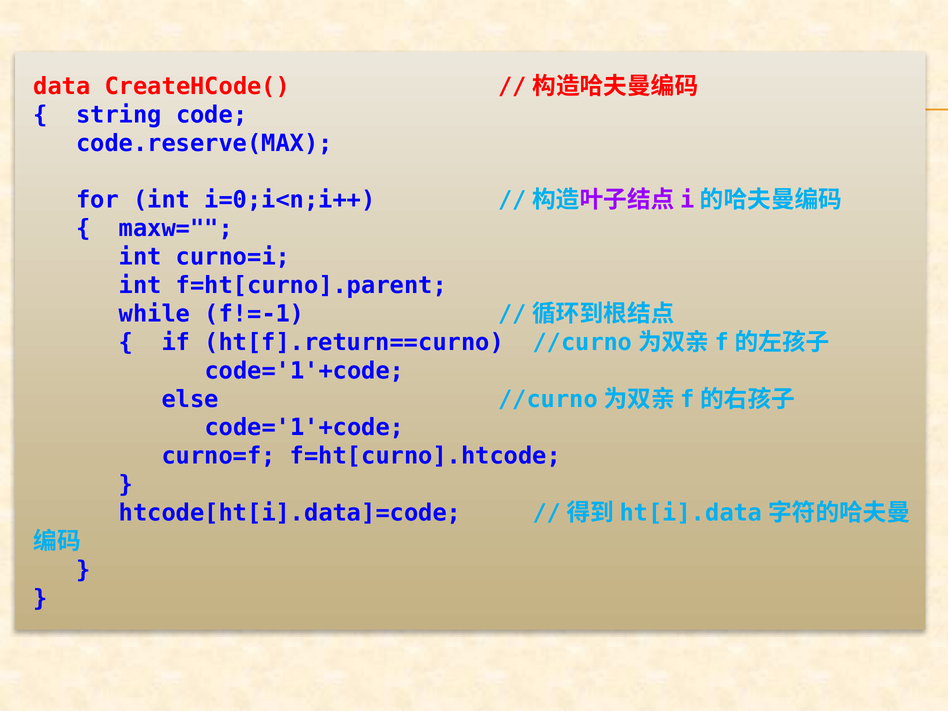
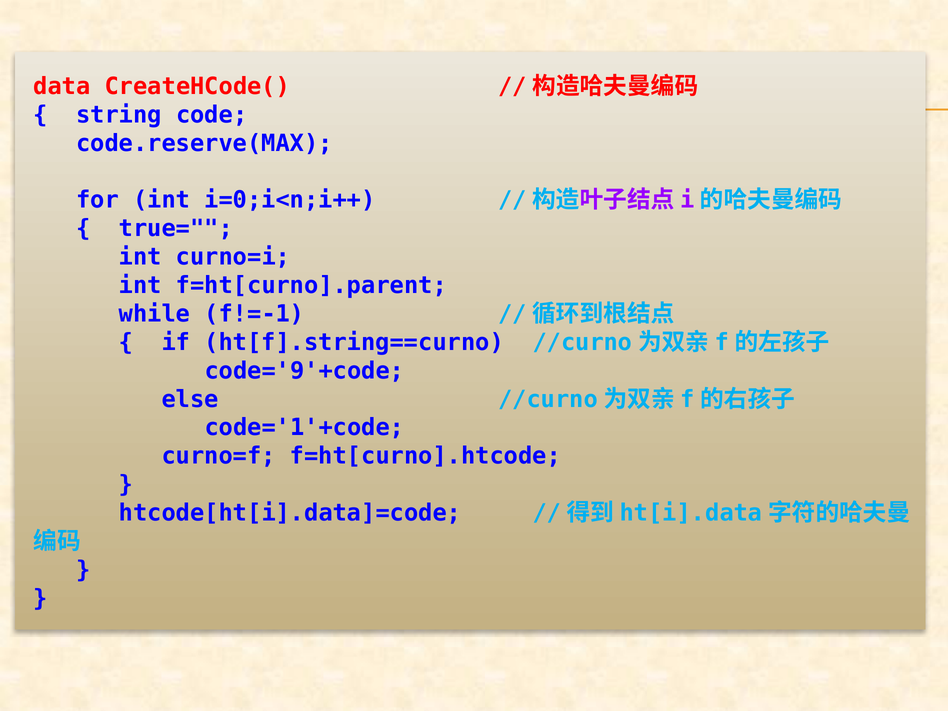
maxw=: maxw= -> true= (176, 229)
ht[f].return==curno: ht[f].return==curno -> ht[f].string==curno (354, 342)
code='1'+code: code='1'+code -> code='9'+code (304, 371)
